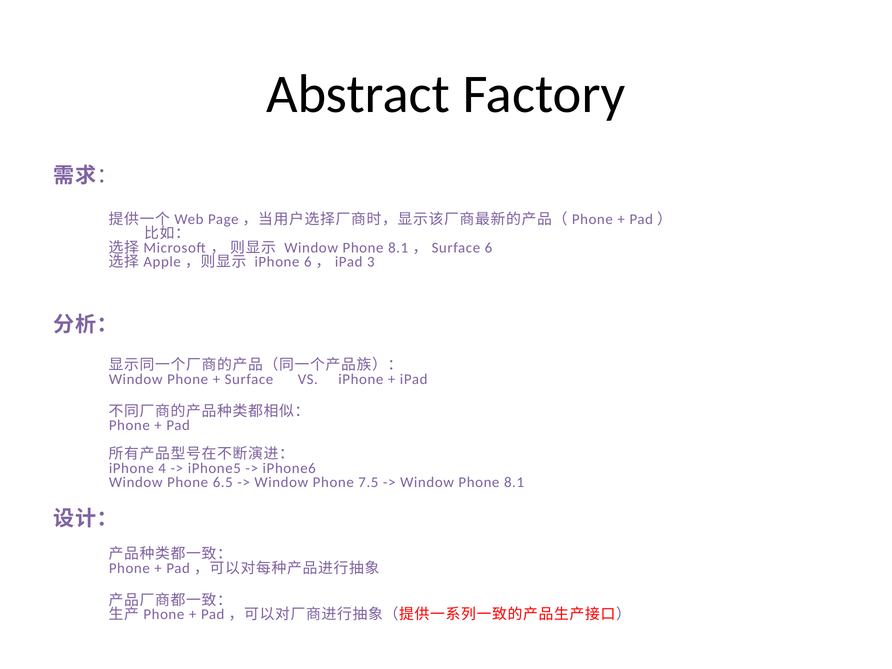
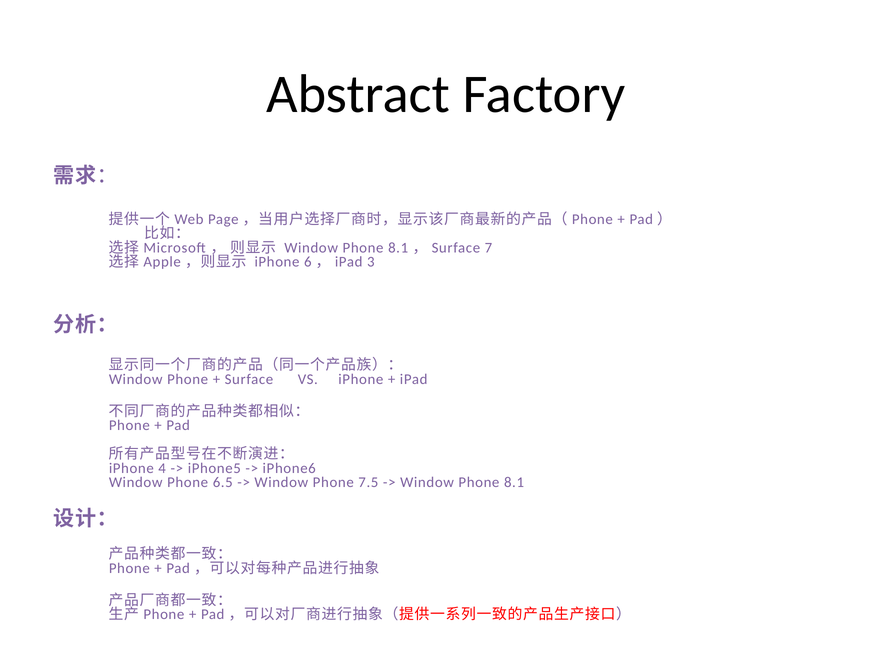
Surface 6: 6 -> 7 (488, 248)
